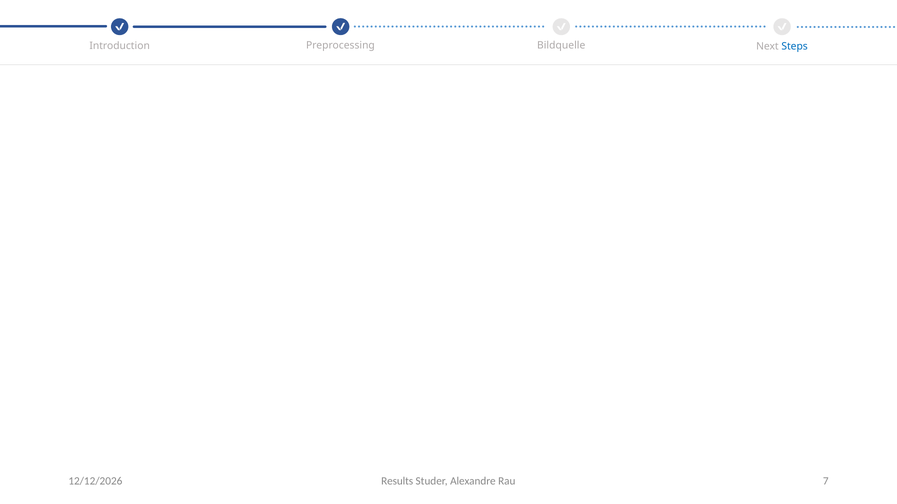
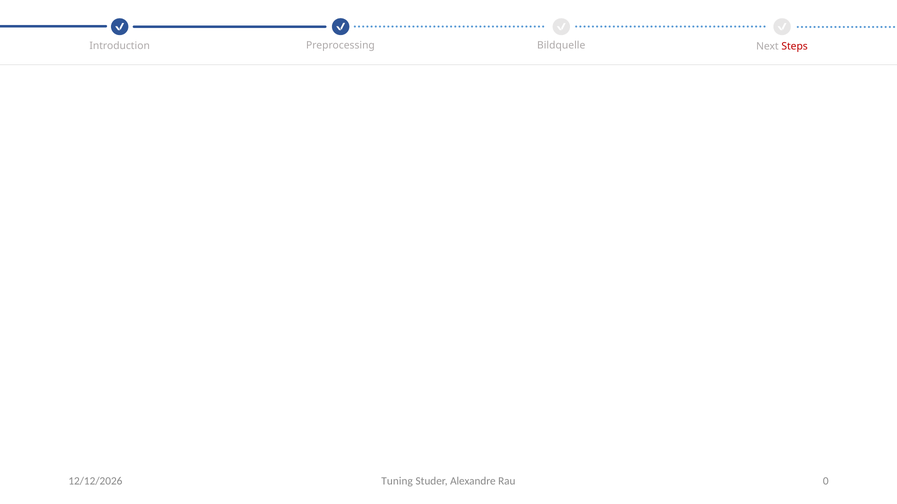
Steps colour: blue -> red (795, 46)
Results: Results -> Tuning (397, 482)
7: 7 -> 0 (826, 482)
